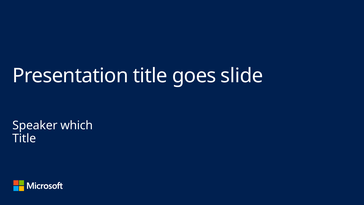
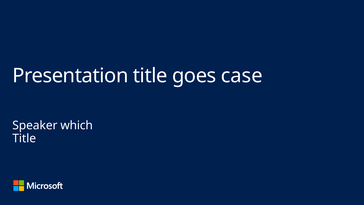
slide: slide -> case (242, 76)
